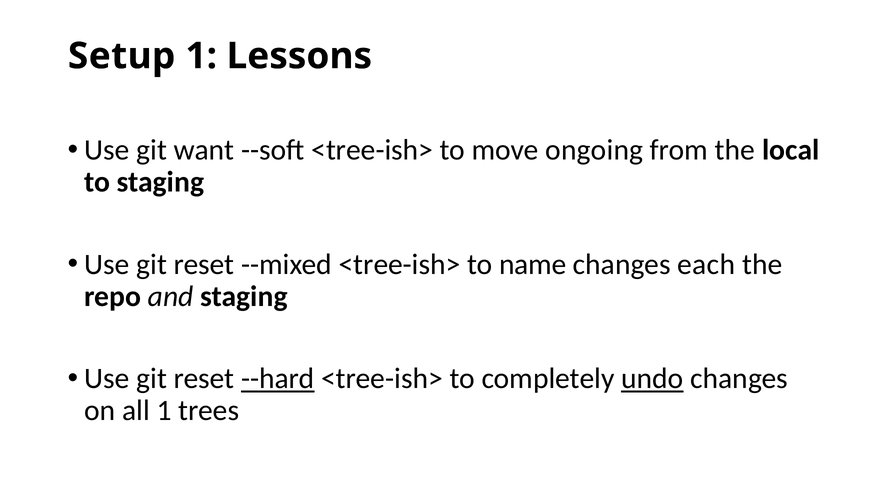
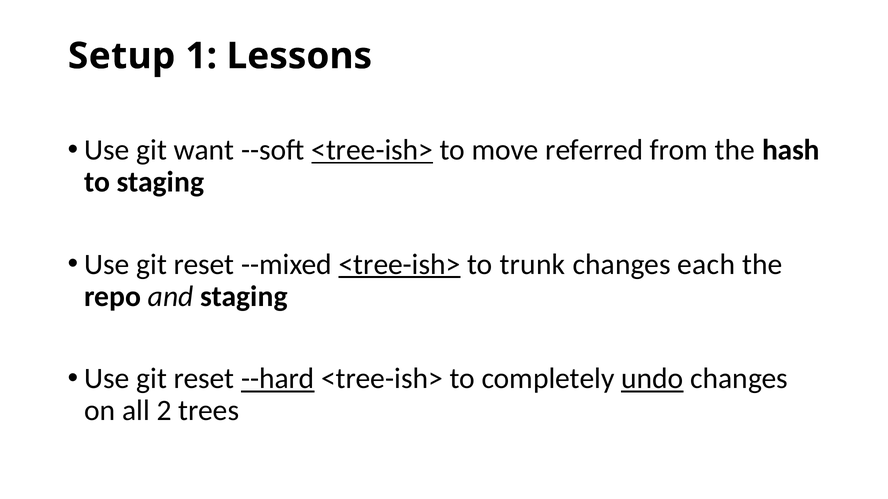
<tree-ish> underline: none -> present (372, 150)
ongoing: ongoing -> referred (594, 150)
local: local -> hash (791, 150)
<tree-ish> underline: none -> present (400, 265)
name: name -> trunk (532, 265)
all 1: 1 -> 2 (164, 411)
